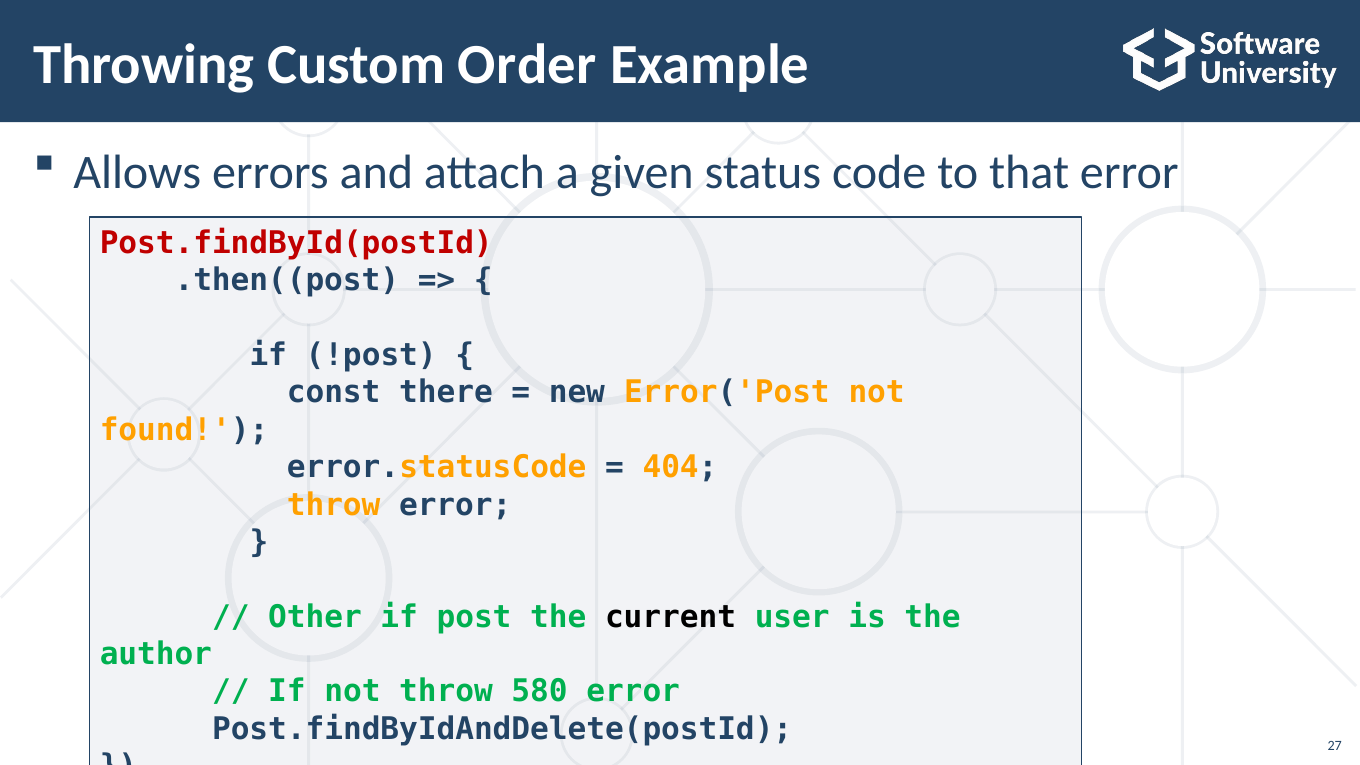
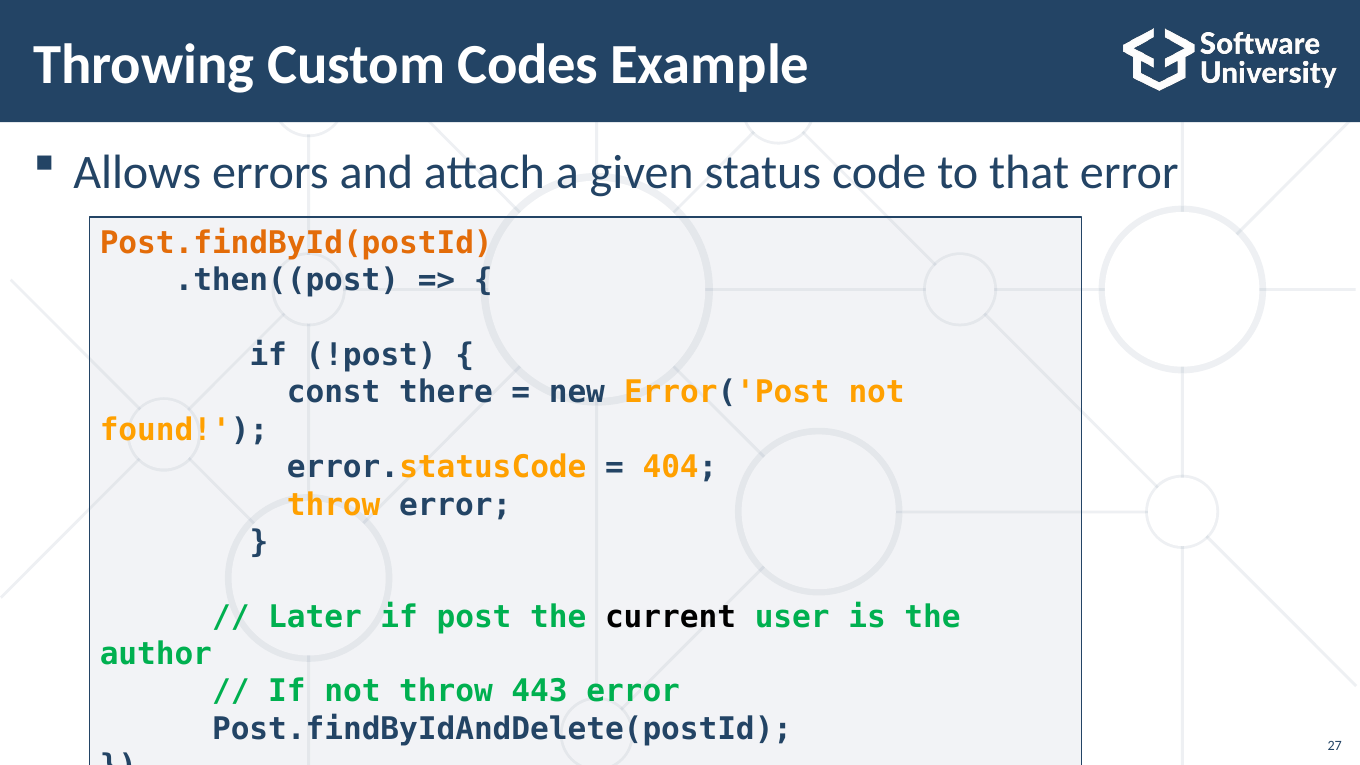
Order: Order -> Codes (528, 64)
Post.findById(postId colour: red -> orange (296, 243)
Other: Other -> Later (315, 617)
580: 580 -> 443 (540, 692)
